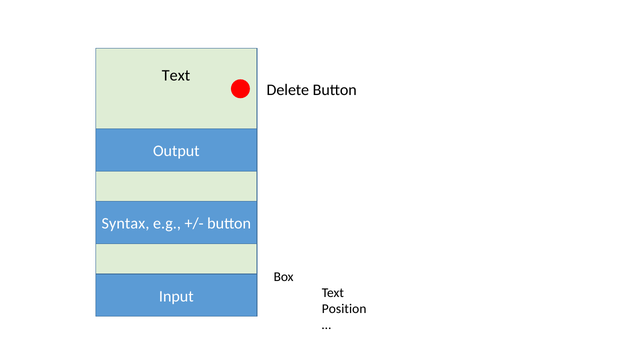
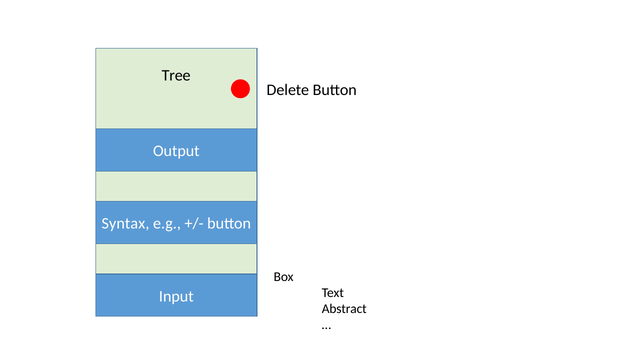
Text: Text -> Tree (176, 76)
Position: Position -> Abstract (344, 309)
